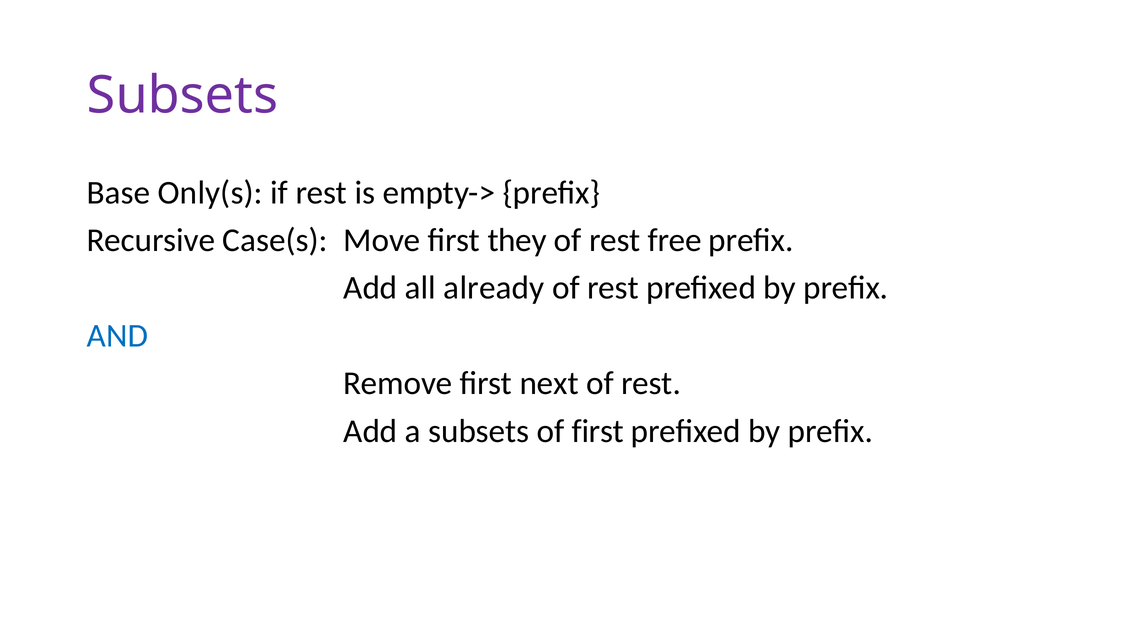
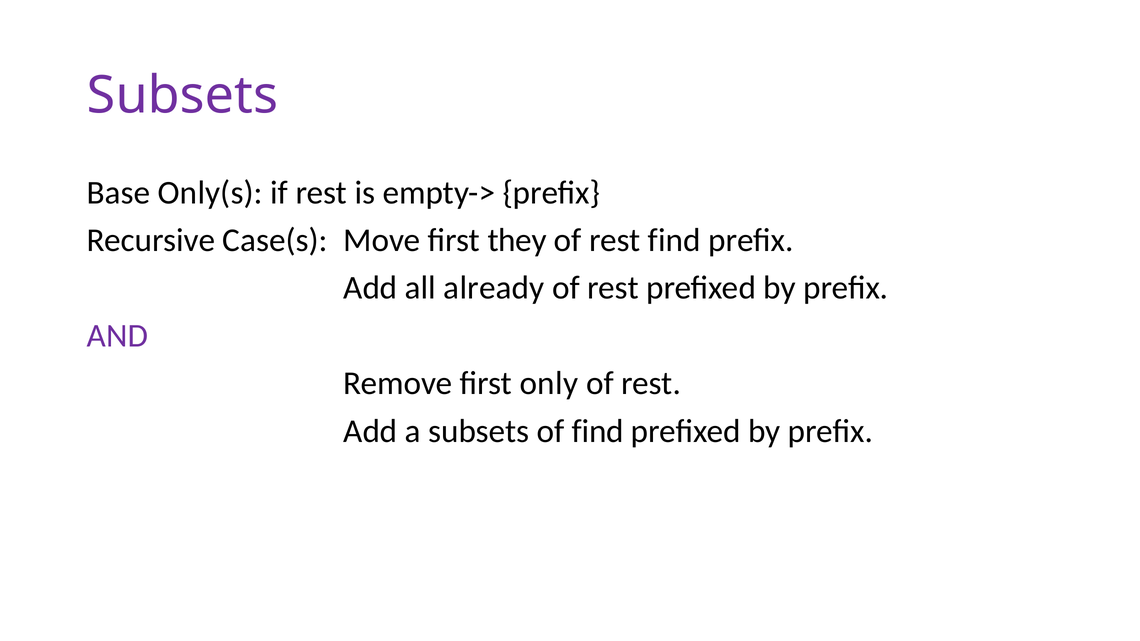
rest free: free -> find (674, 240)
AND colour: blue -> purple (117, 336)
next: next -> only (549, 384)
of first: first -> find (598, 431)
